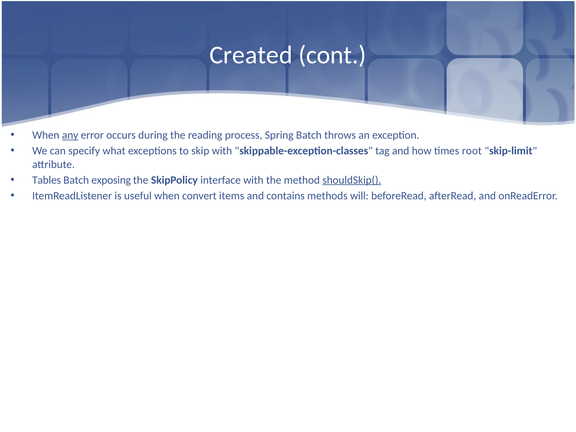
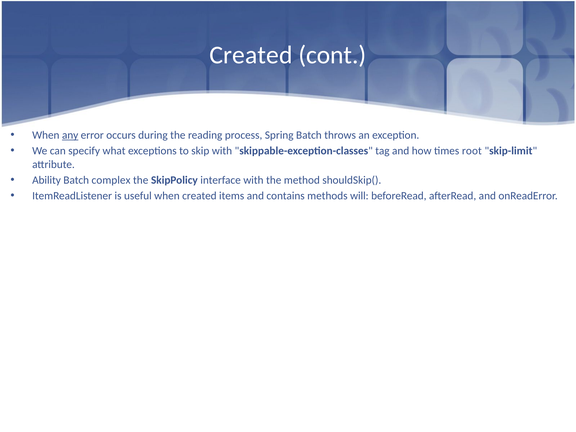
Tables: Tables -> Ability (47, 180)
exposing: exposing -> complex (111, 180)
shouldSkip( underline: present -> none (352, 180)
when convert: convert -> created (199, 196)
